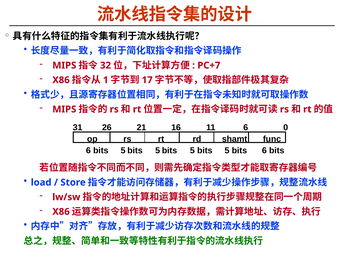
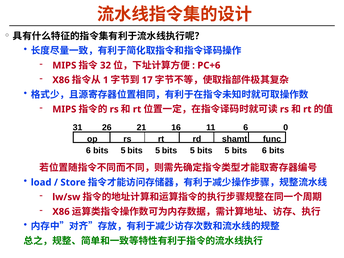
PC+7: PC+7 -> PC+6 (209, 65)
